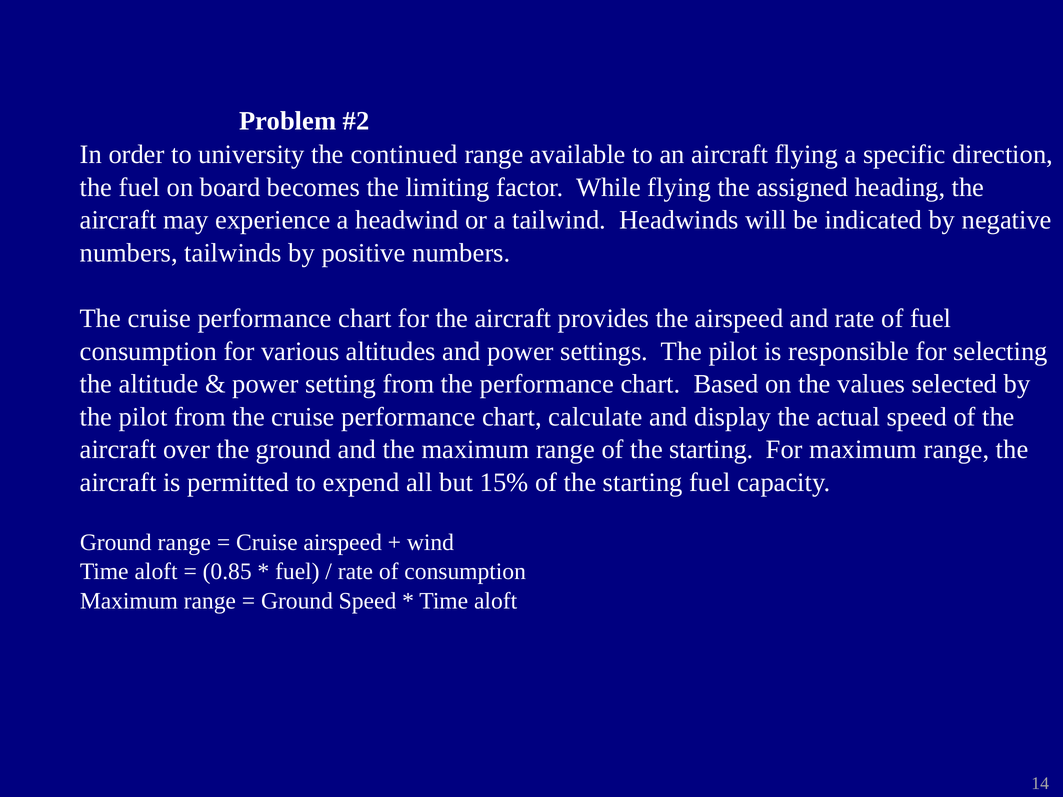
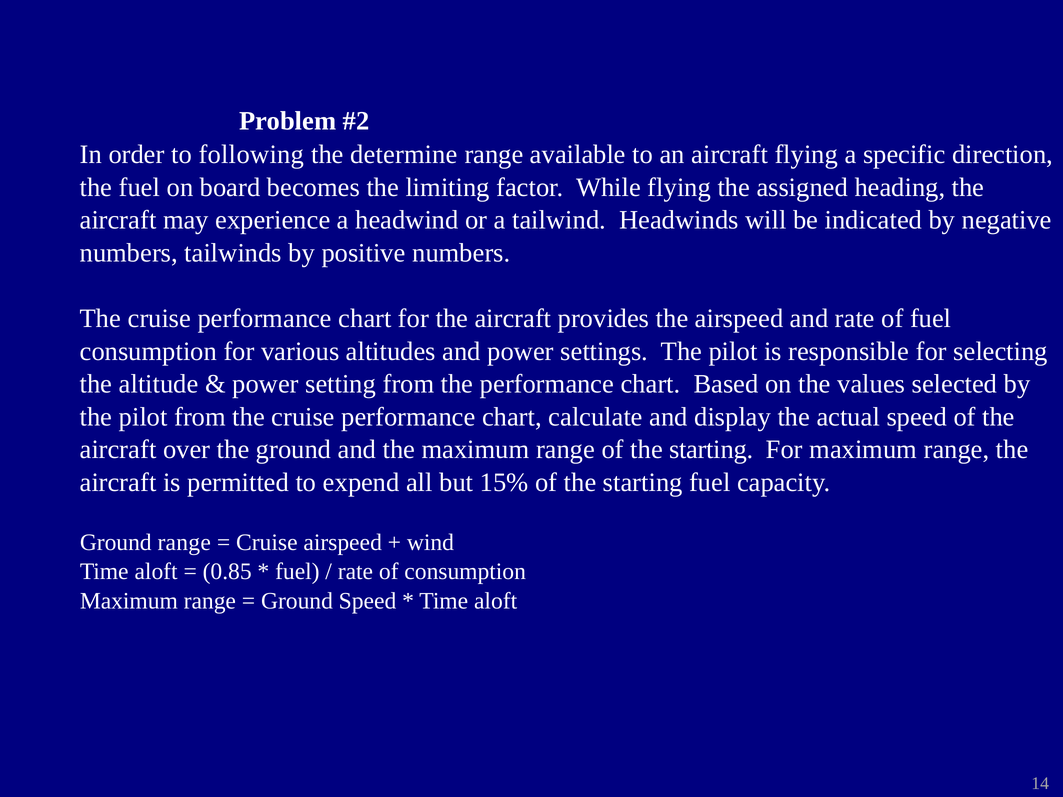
university: university -> following (251, 155)
continued: continued -> determine (404, 155)
